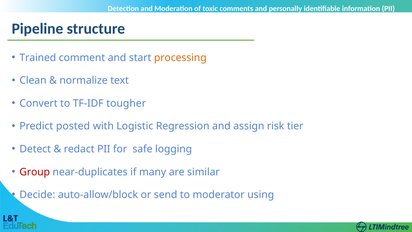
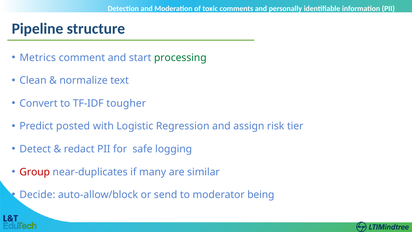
Trained: Trained -> Metrics (38, 58)
processing colour: orange -> green (180, 58)
using: using -> being (261, 195)
